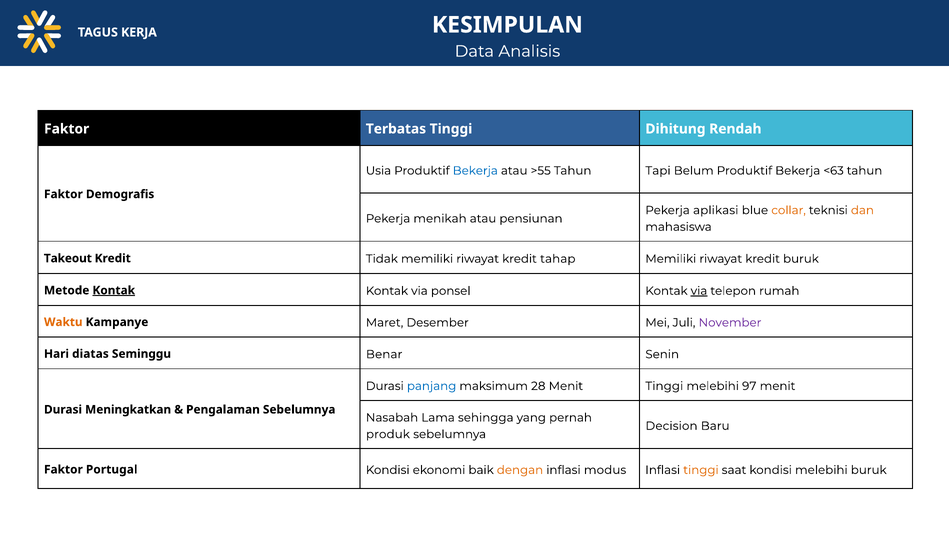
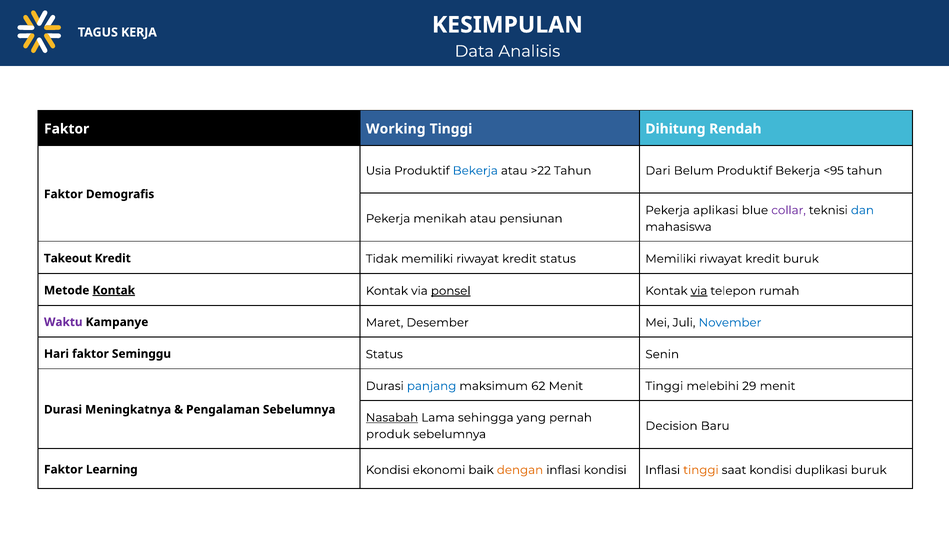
Terbatas: Terbatas -> Working (396, 129)
>55: >55 -> >22 (541, 171)
Tapi: Tapi -> Dari (658, 171)
<63: <63 -> <95 (834, 171)
collar colour: orange -> purple (789, 210)
dan colour: orange -> blue (862, 210)
kredit tahap: tahap -> status (558, 259)
ponsel underline: none -> present (451, 291)
Waktu colour: orange -> purple (63, 322)
November colour: purple -> blue (730, 323)
Hari diatas: diatas -> faktor (90, 354)
Seminggu Benar: Benar -> Status (384, 354)
28: 28 -> 62 (538, 386)
97: 97 -> 29 (749, 386)
Meningkatkan: Meningkatkan -> Meningkatnya (128, 409)
Nasabah underline: none -> present (392, 417)
Portugal: Portugal -> Learning (112, 469)
inflasi modus: modus -> kondisi (605, 470)
kondisi melebihi: melebihi -> duplikasi (821, 470)
